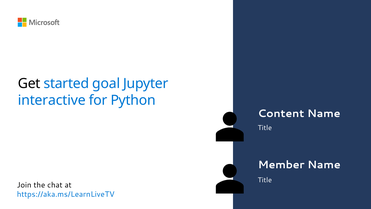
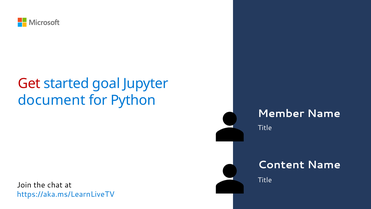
Get colour: black -> red (29, 83)
interactive: interactive -> document (52, 100)
Content: Content -> Member (281, 114)
Member: Member -> Content (281, 165)
